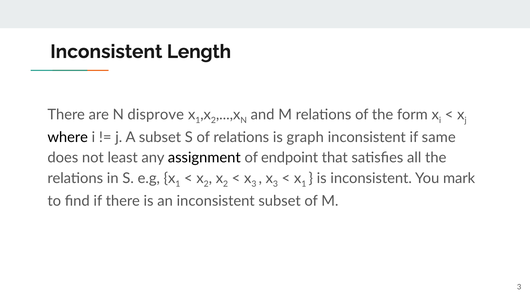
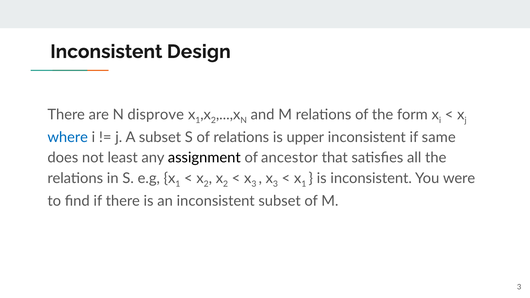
Length: Length -> Design (199, 52)
where colour: black -> blue (68, 137)
graph: graph -> upper (305, 137)
endpoint: endpoint -> ancestor (289, 158)
mark: mark -> were (459, 178)
